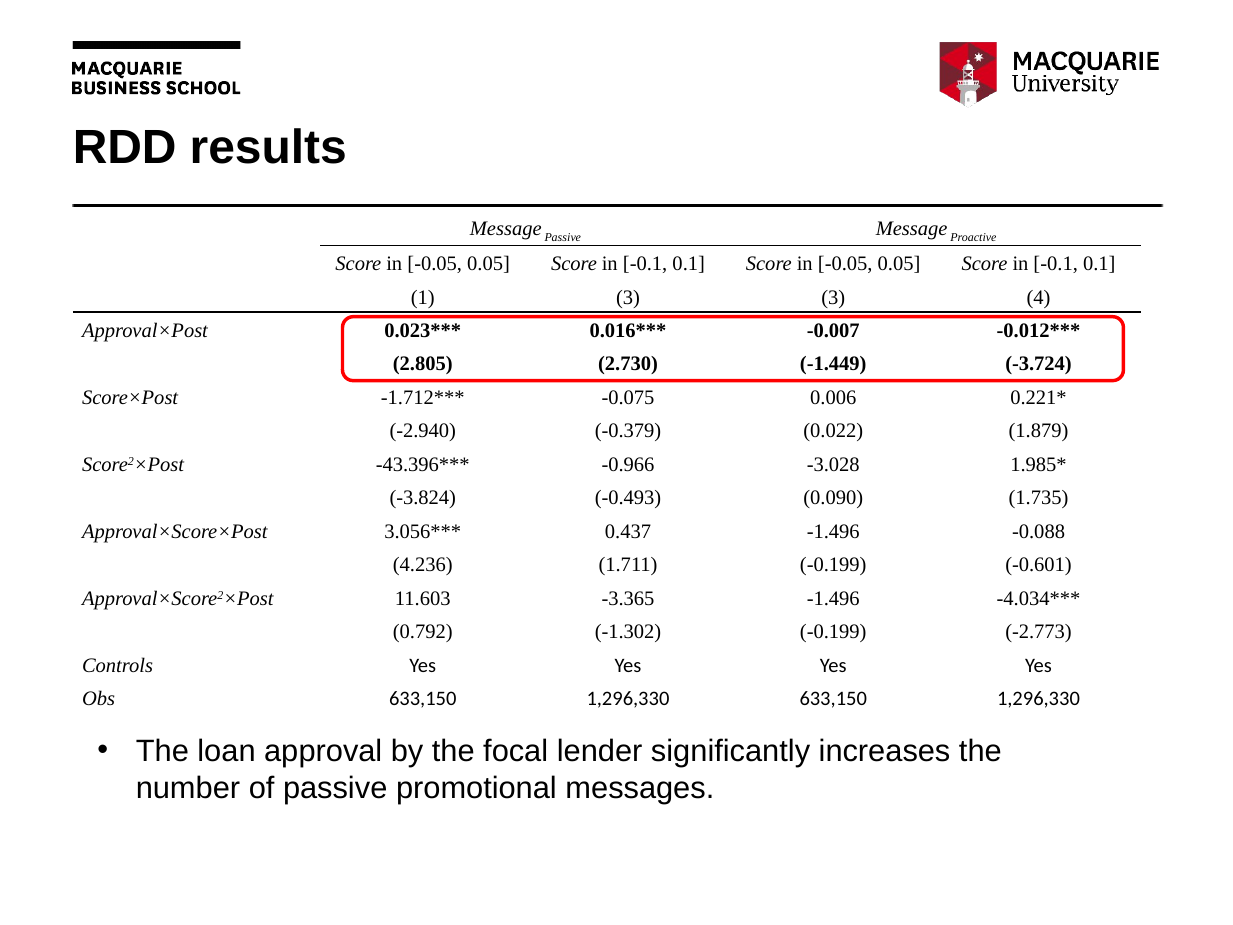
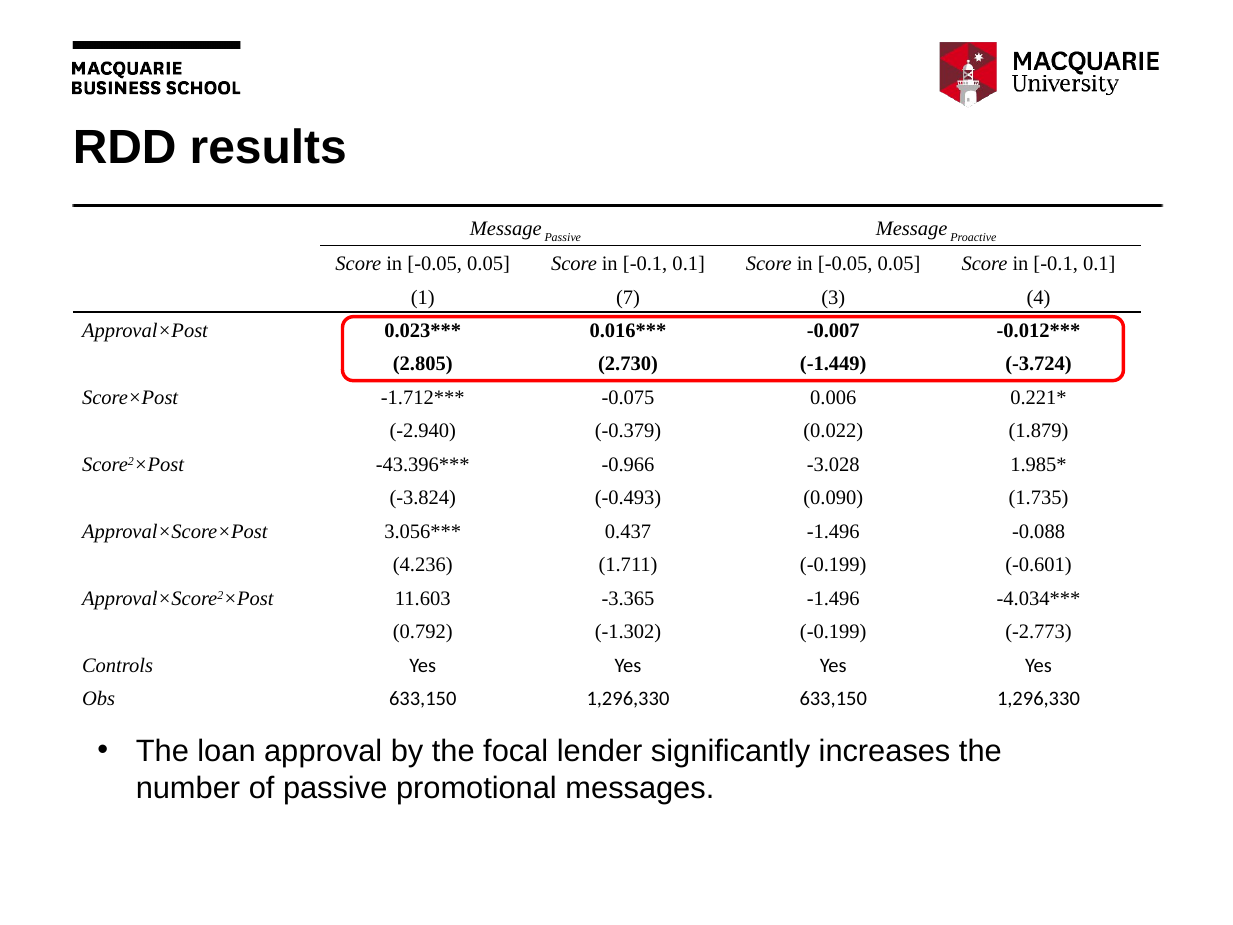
1 3: 3 -> 7 (628, 297)
